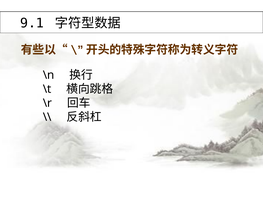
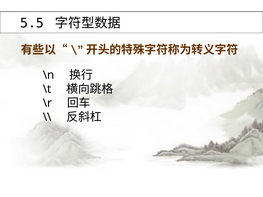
9.1: 9.1 -> 5.5 (32, 23)
